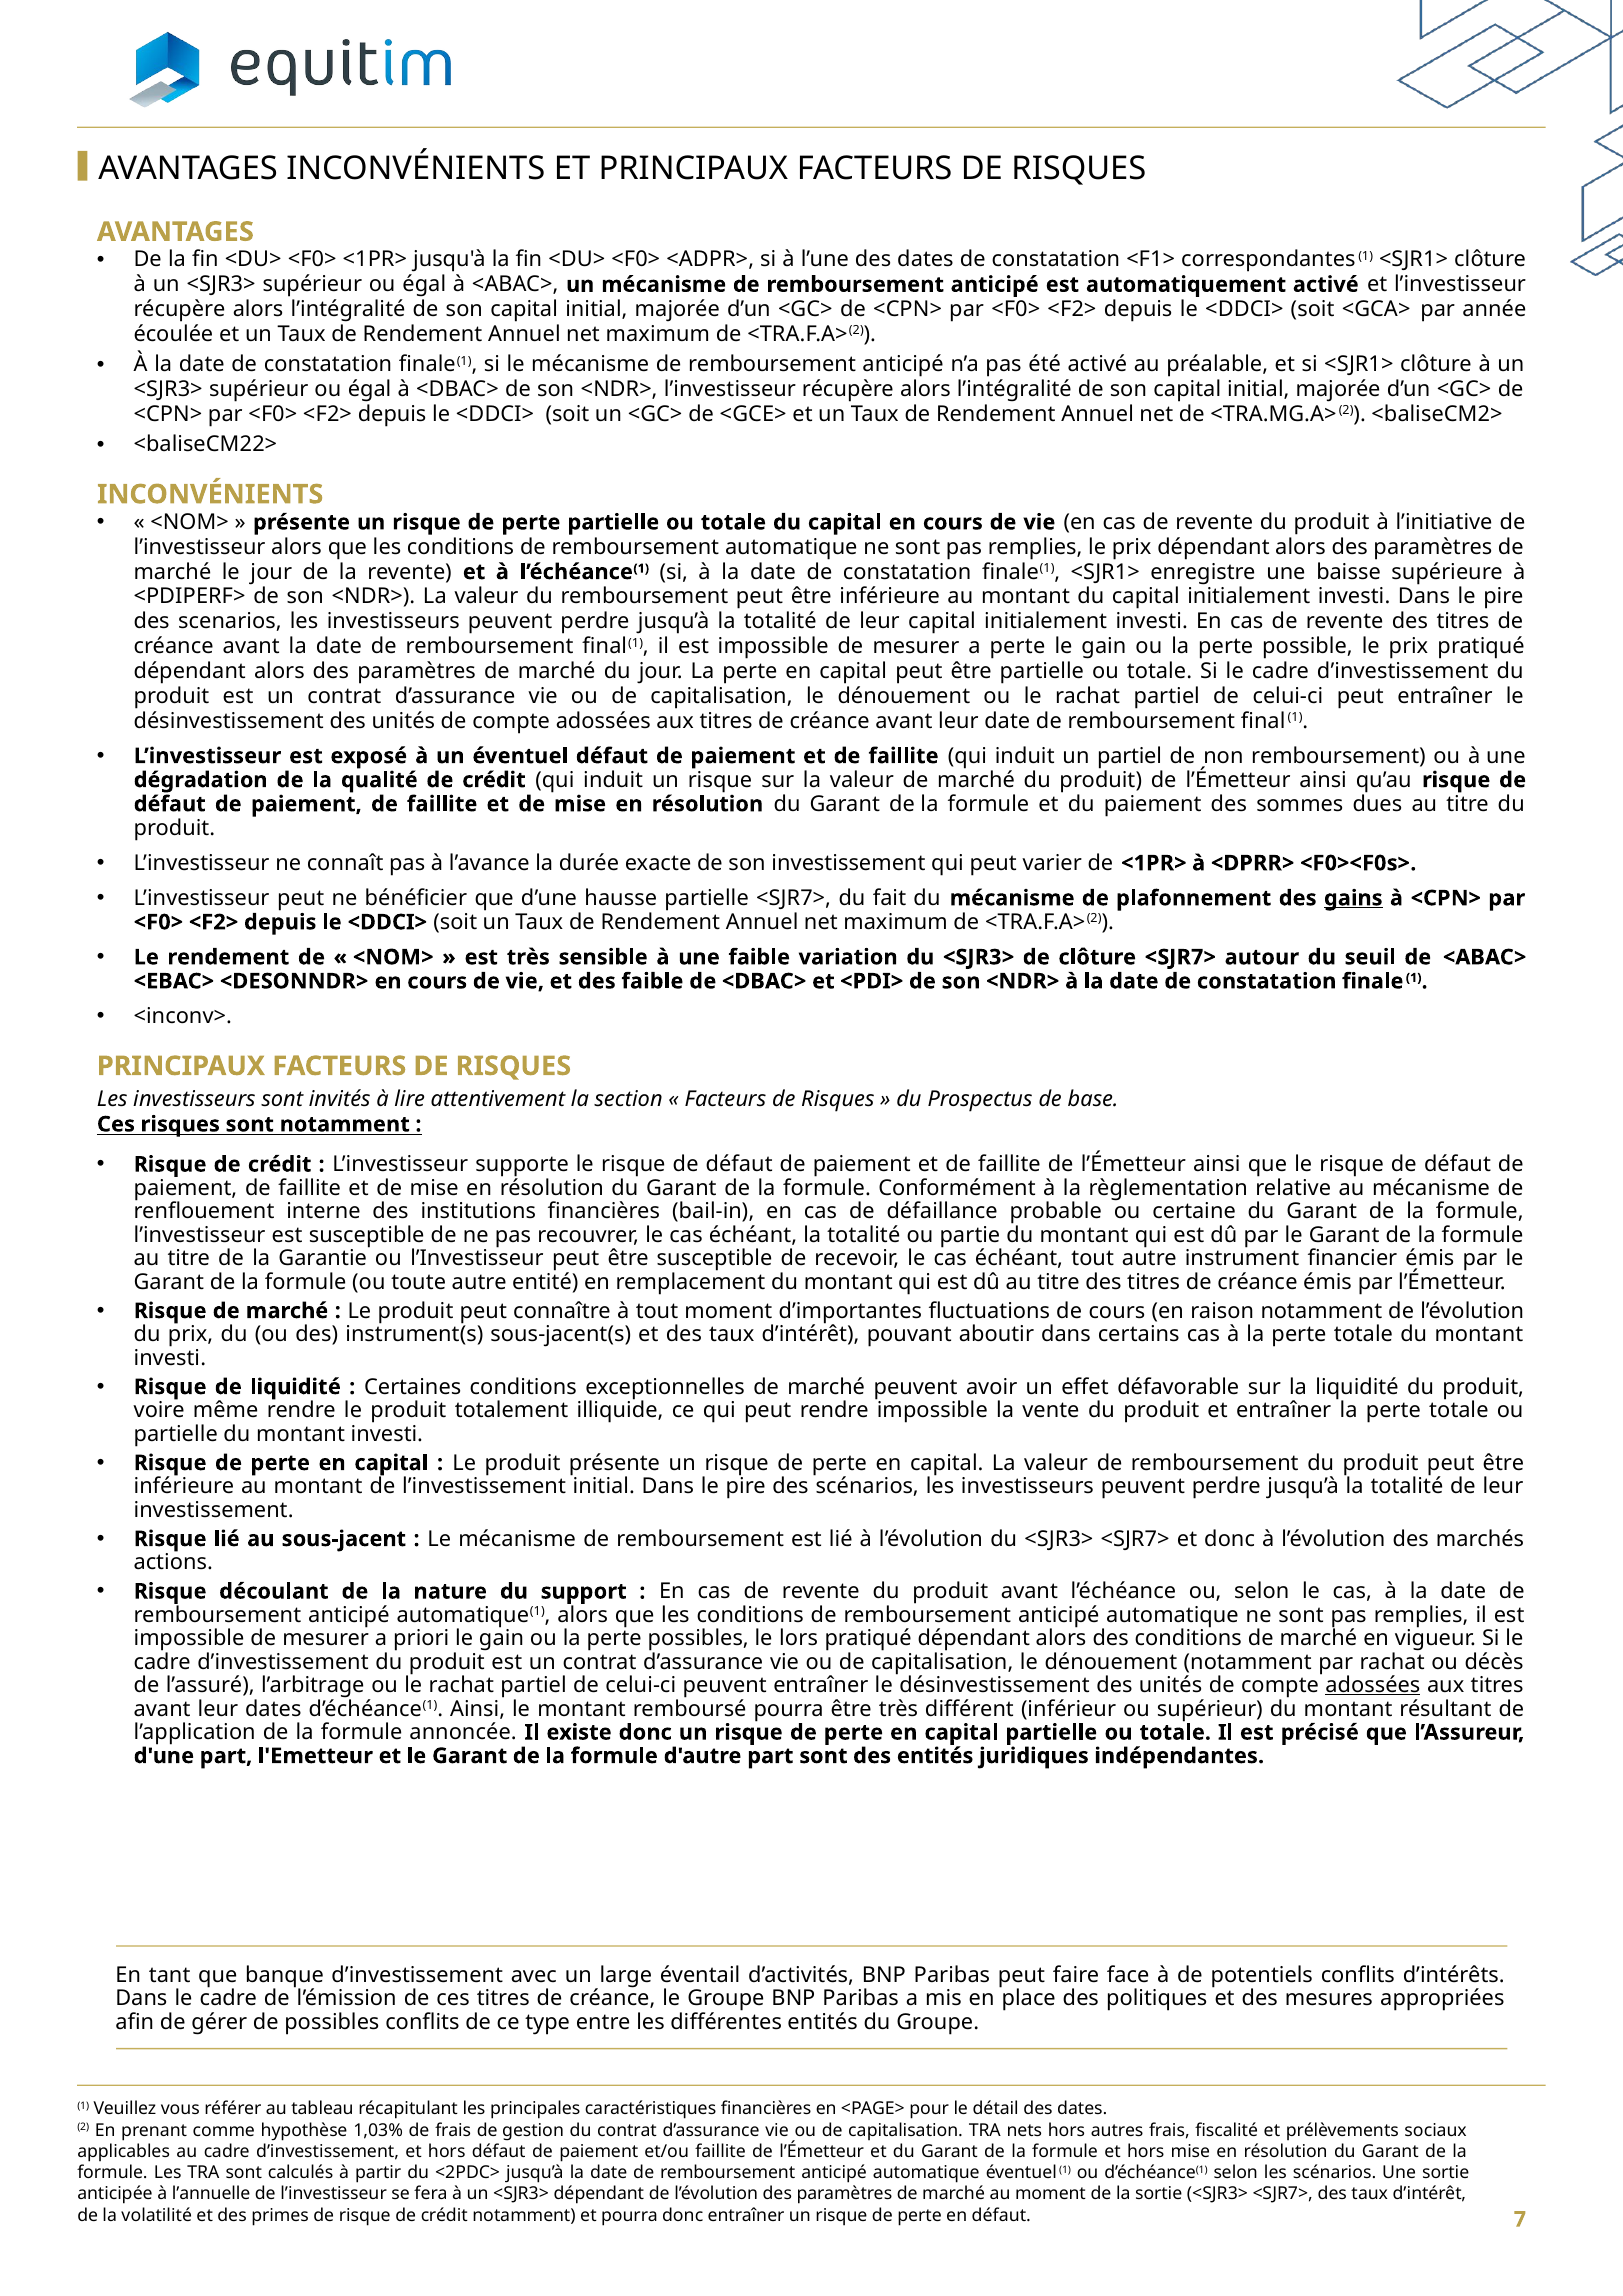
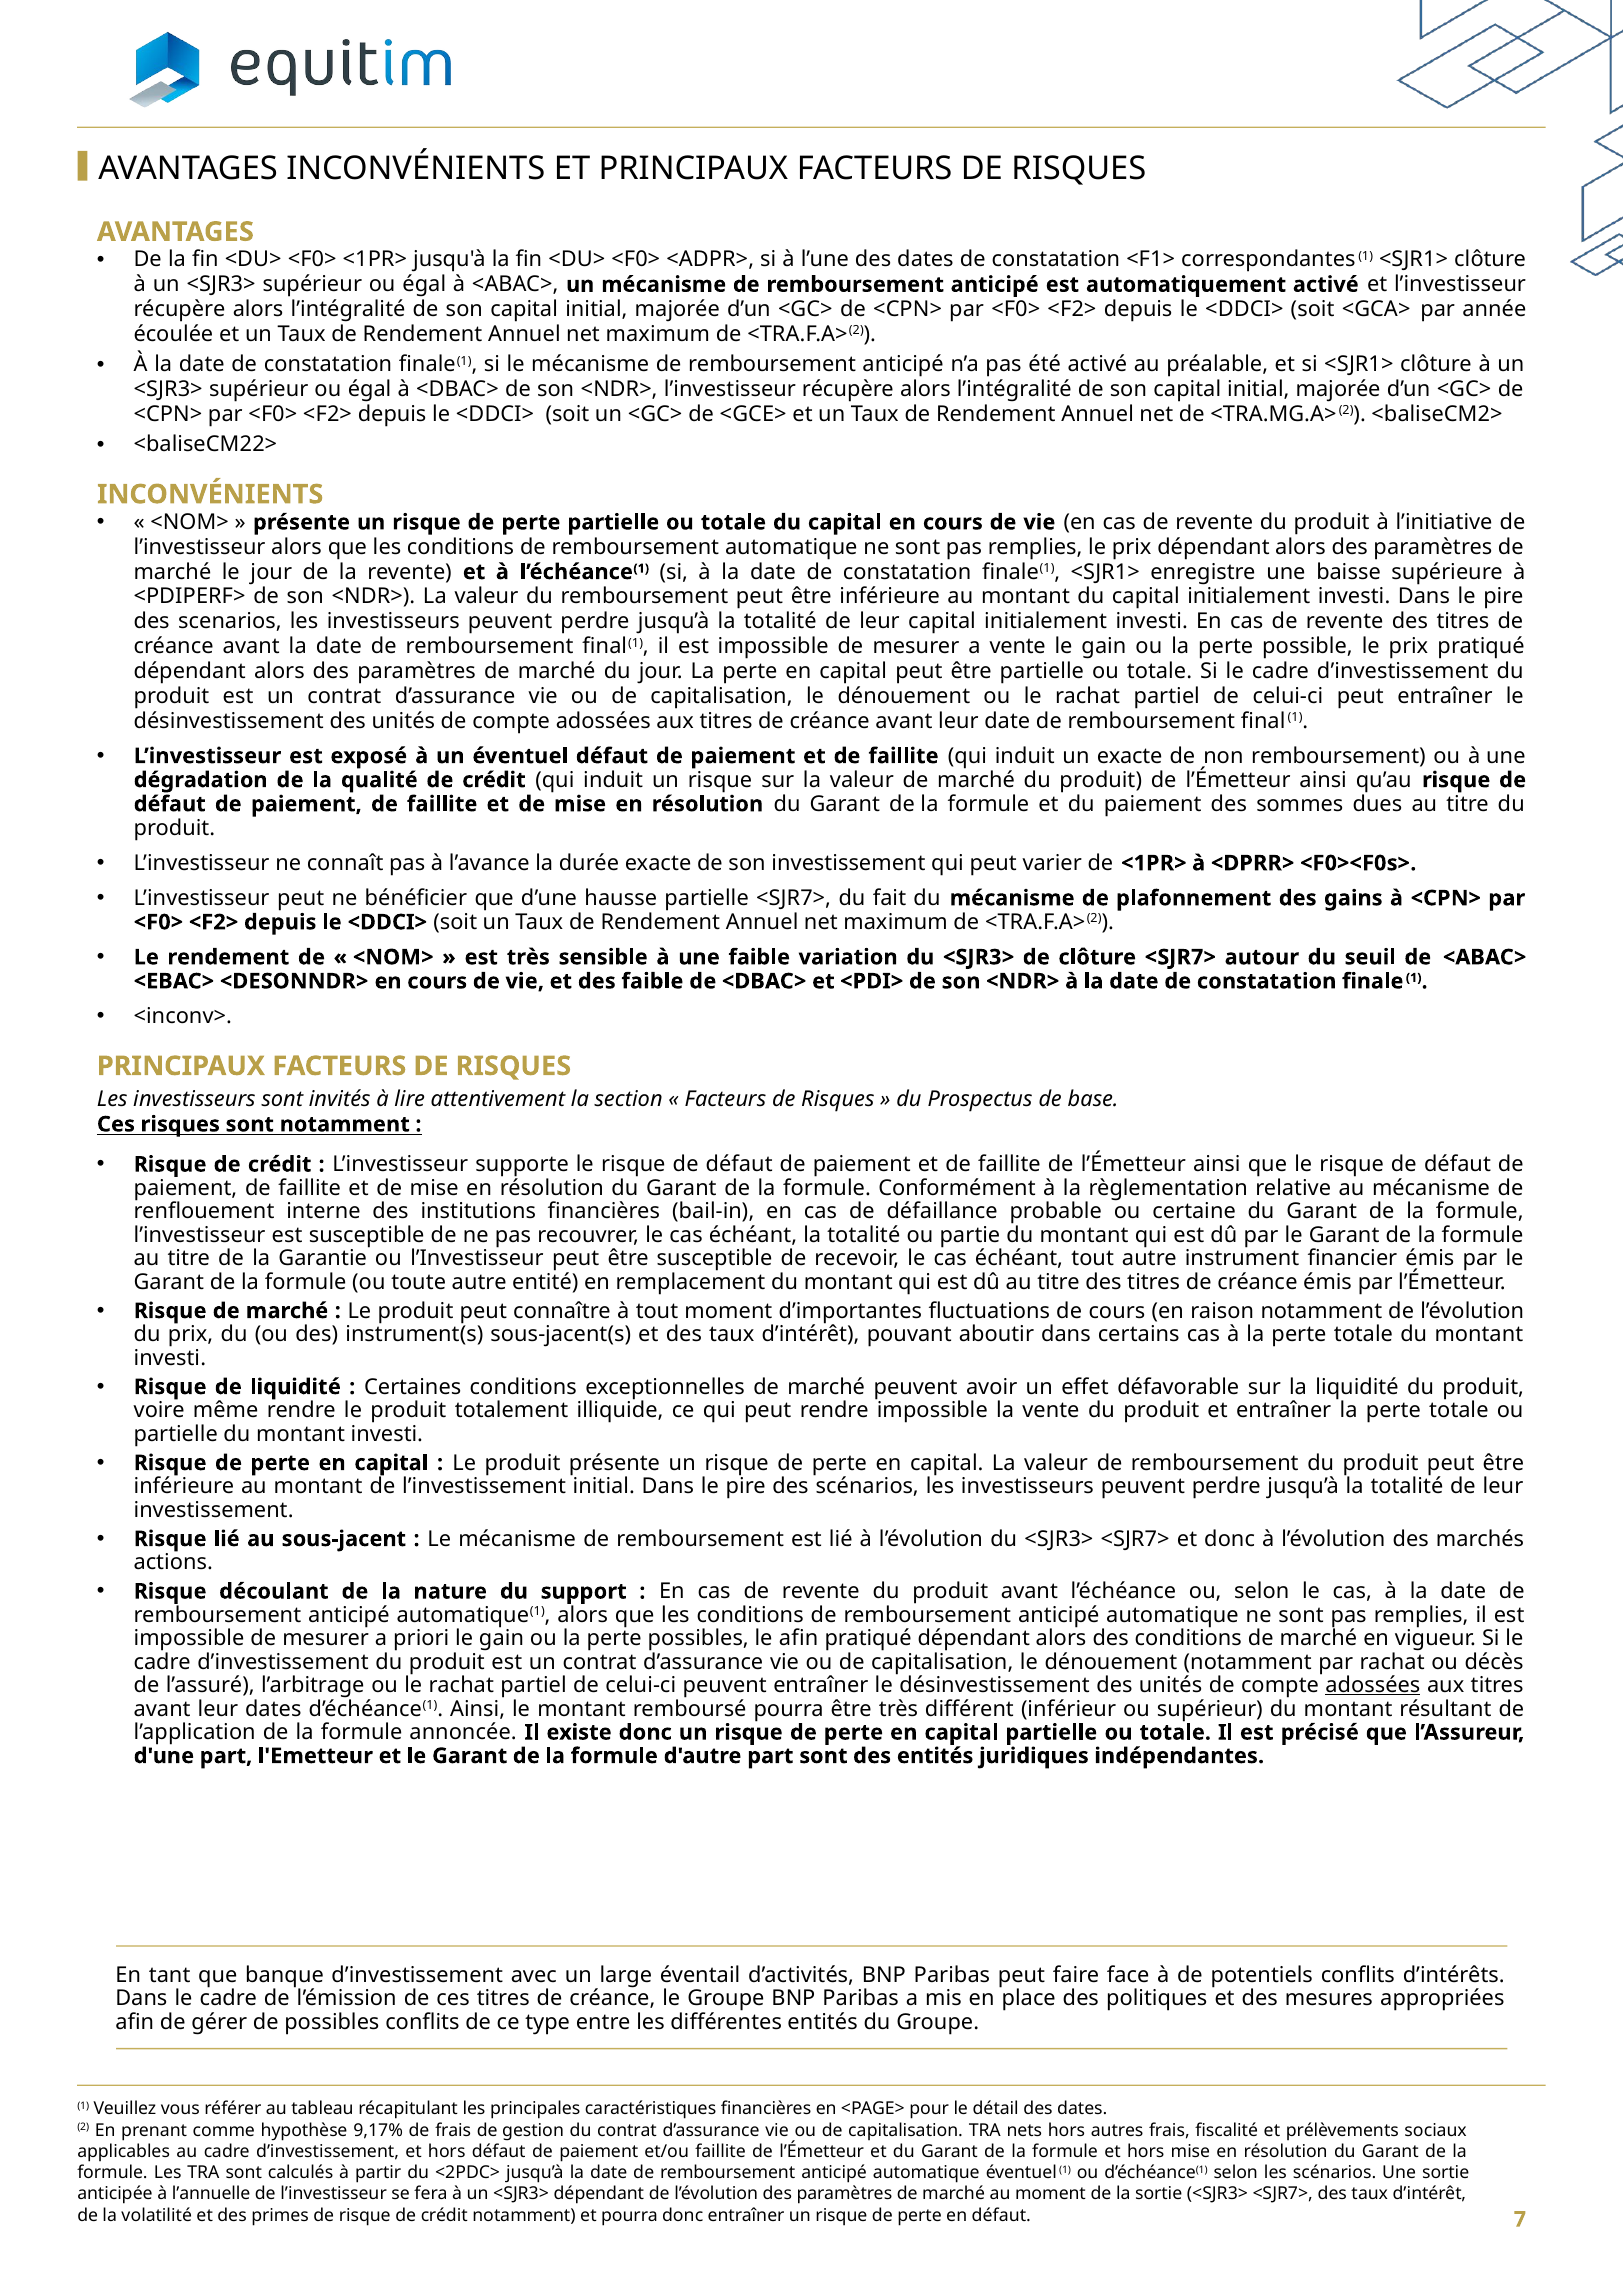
a perte: perte -> vente (1018, 646)
un partiel: partiel -> exacte (1130, 756)
gains underline: present -> none (1353, 898)
le lors: lors -> afin (799, 1638)
1,03%: 1,03% -> 9,17% (378, 2130)
